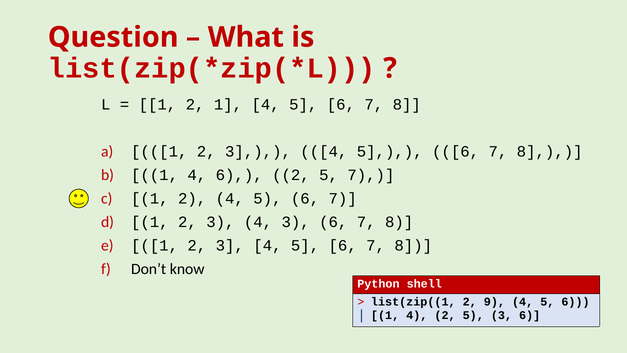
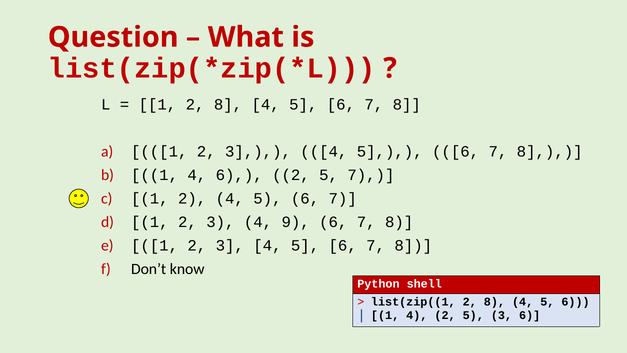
1 2 1: 1 -> 8 (228, 105)
4 3: 3 -> 9 (296, 222)
list(zip((1 2 9: 9 -> 8 (494, 302)
